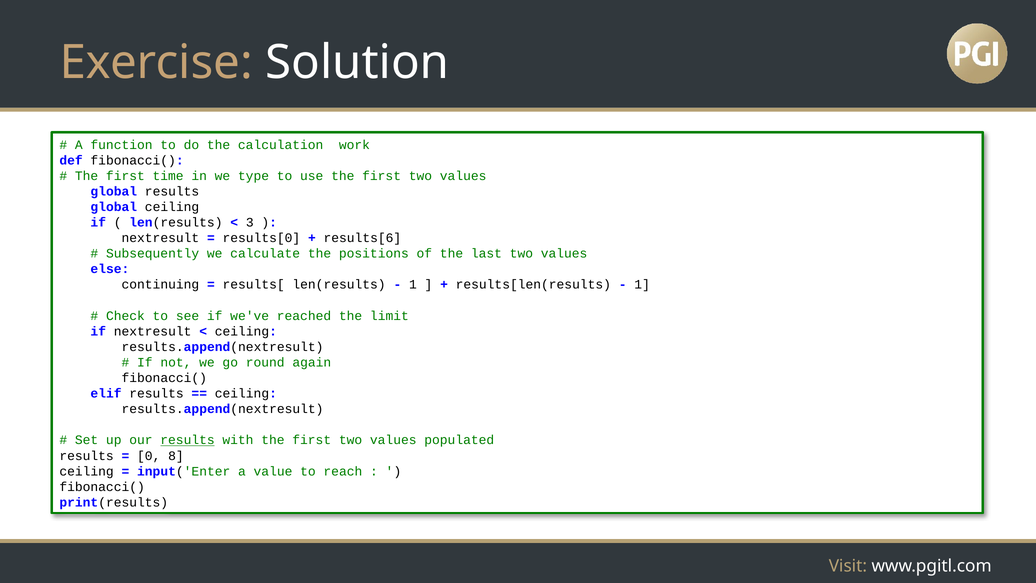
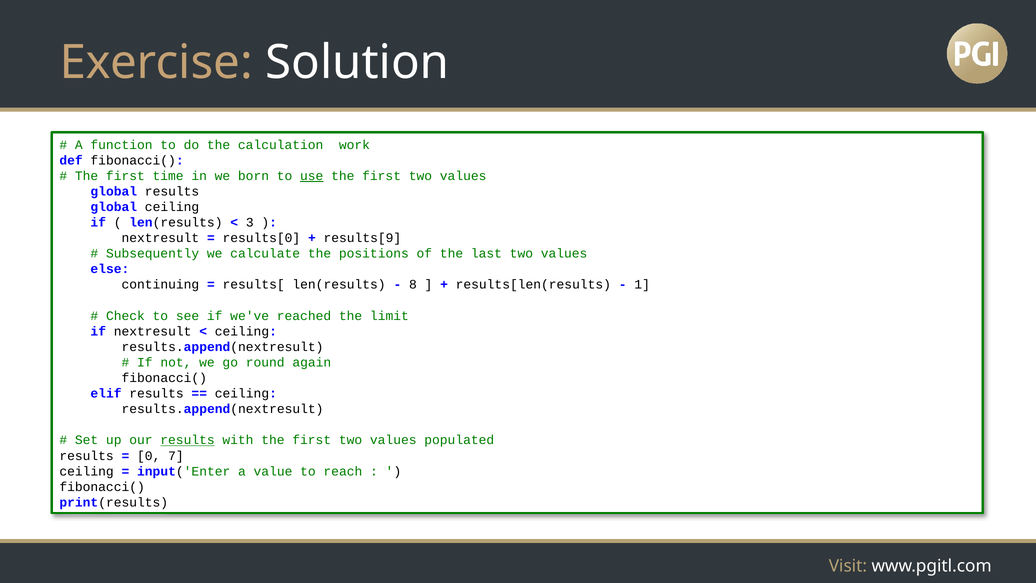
type: type -> born (254, 176)
use underline: none -> present (312, 176)
results[6: results[6 -> results[9 (362, 238)
1: 1 -> 8 (413, 285)
8: 8 -> 7 (176, 456)
